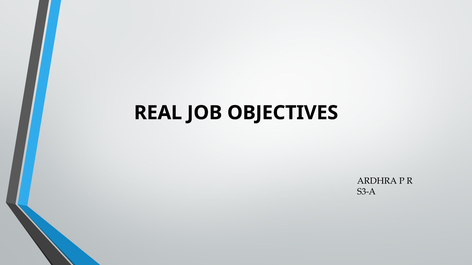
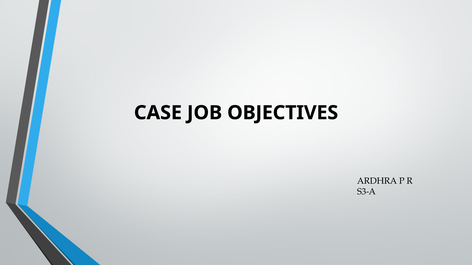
REAL: REAL -> CASE (158, 113)
